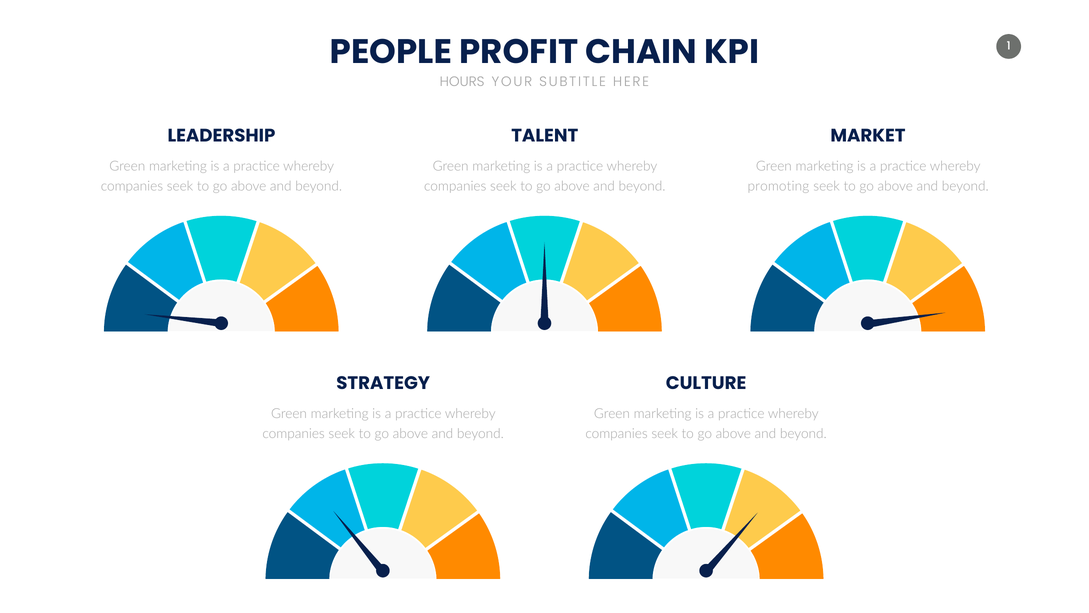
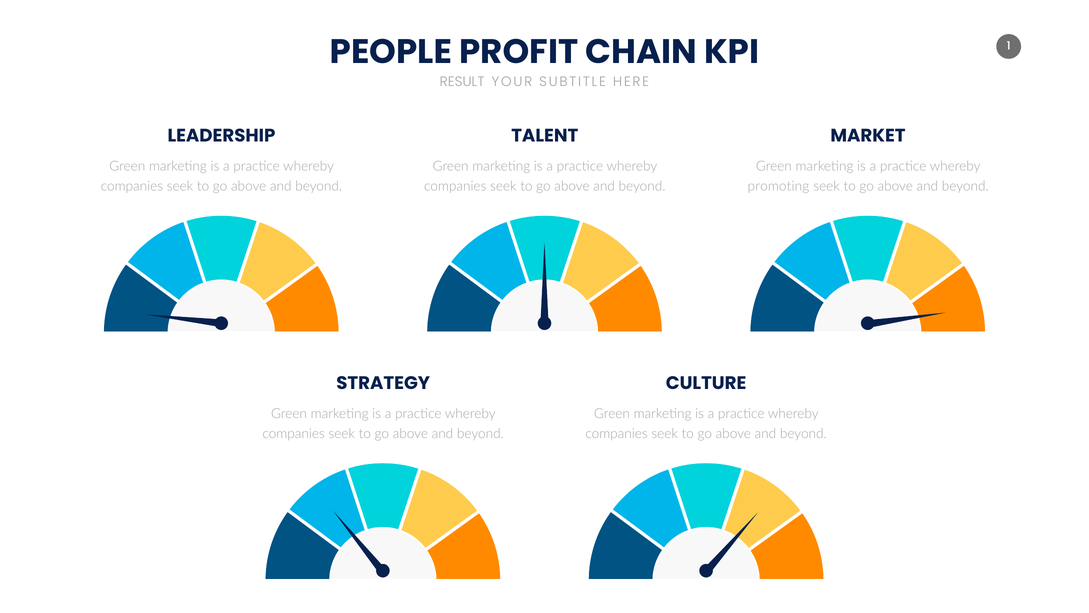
HOURS: HOURS -> RESULT (462, 81)
